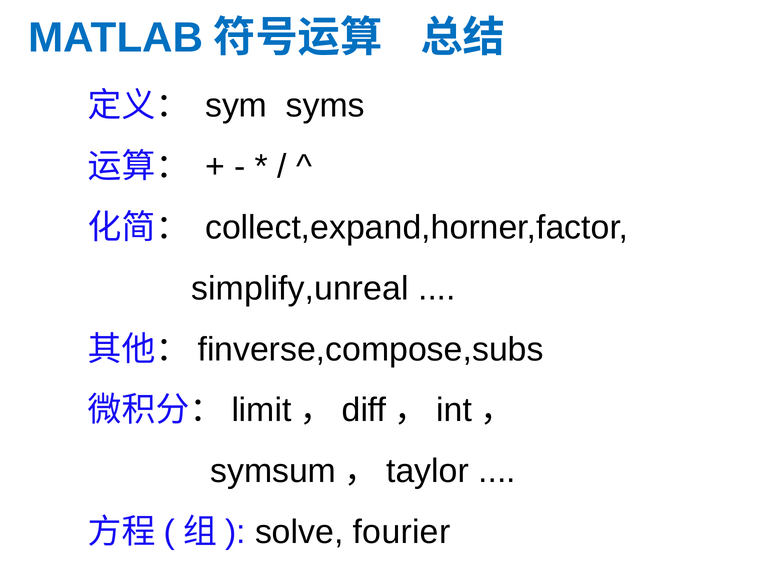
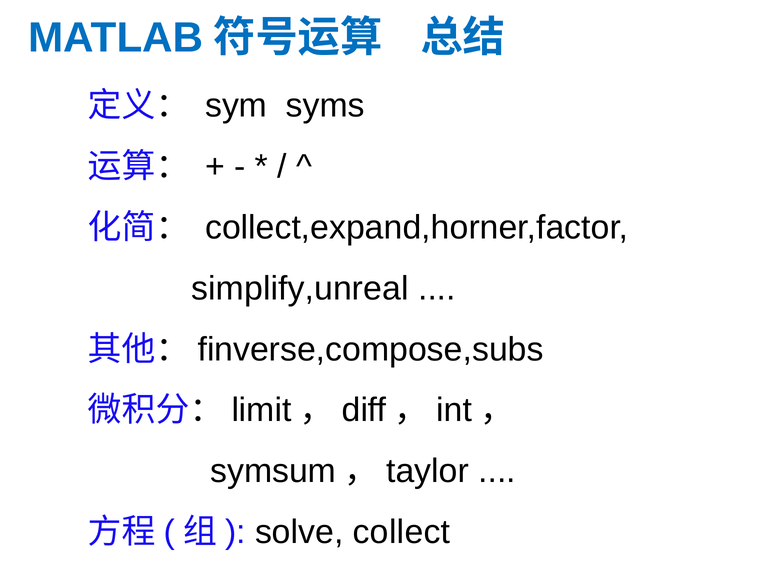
fourier: fourier -> collect (402, 532)
